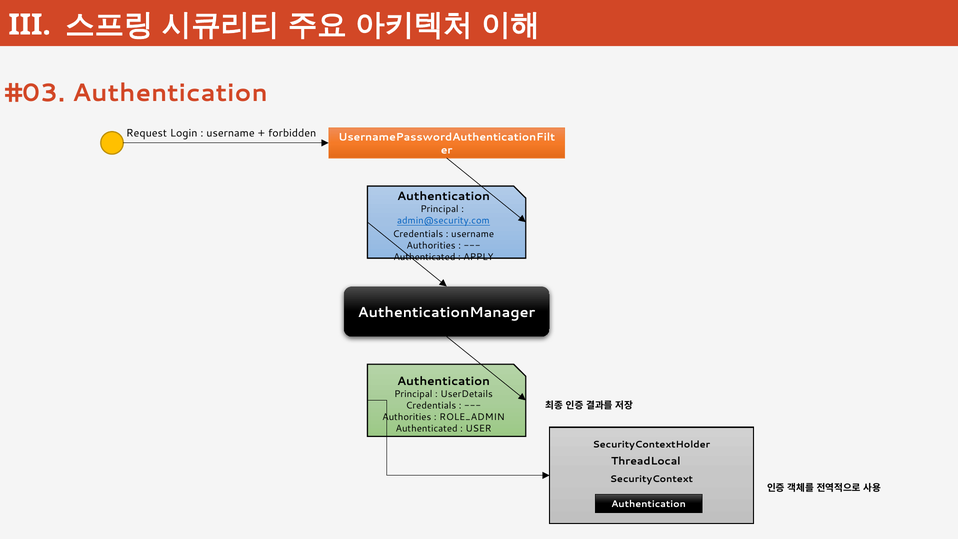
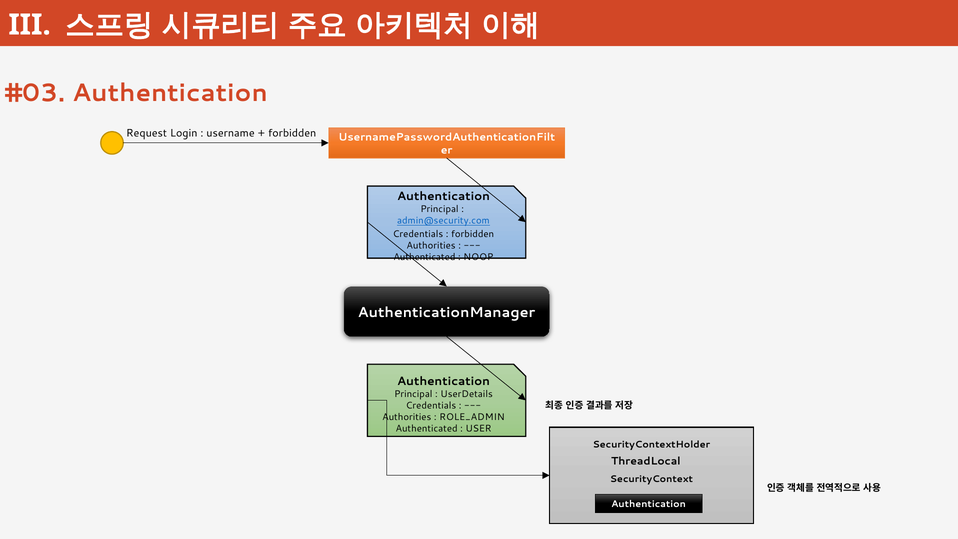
username: username -> forbidden (473, 234)
APPLY: APPLY -> NOOP (478, 257)
